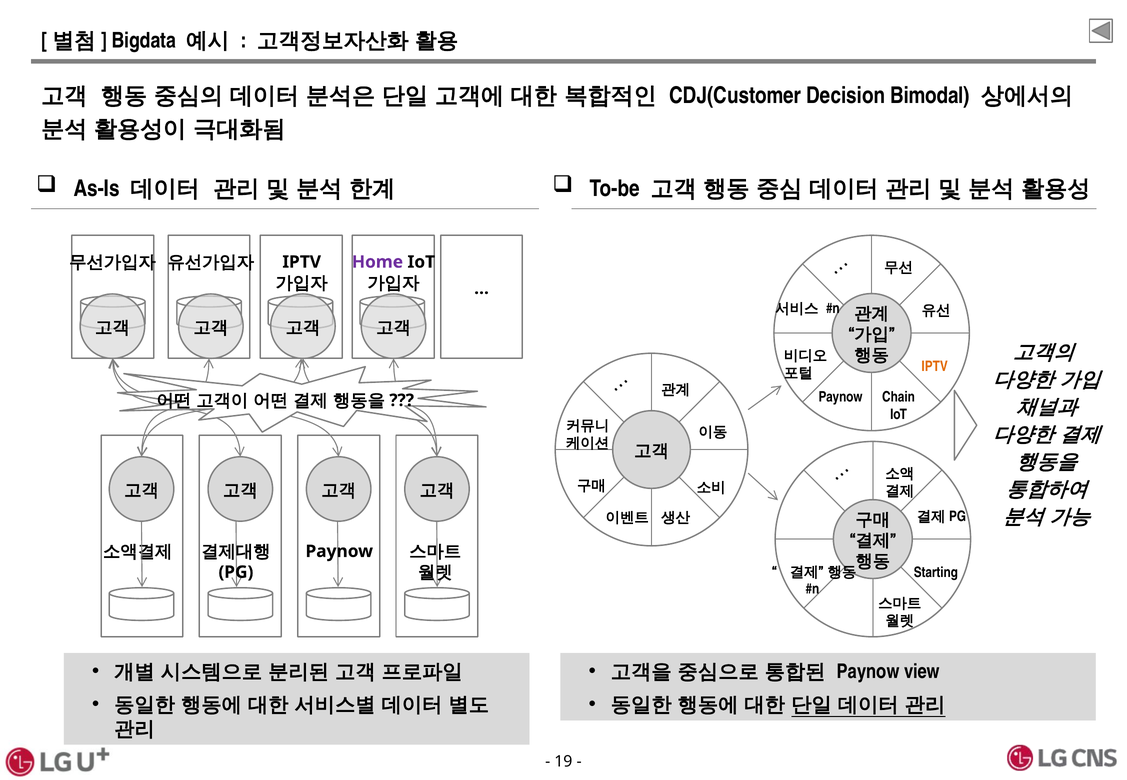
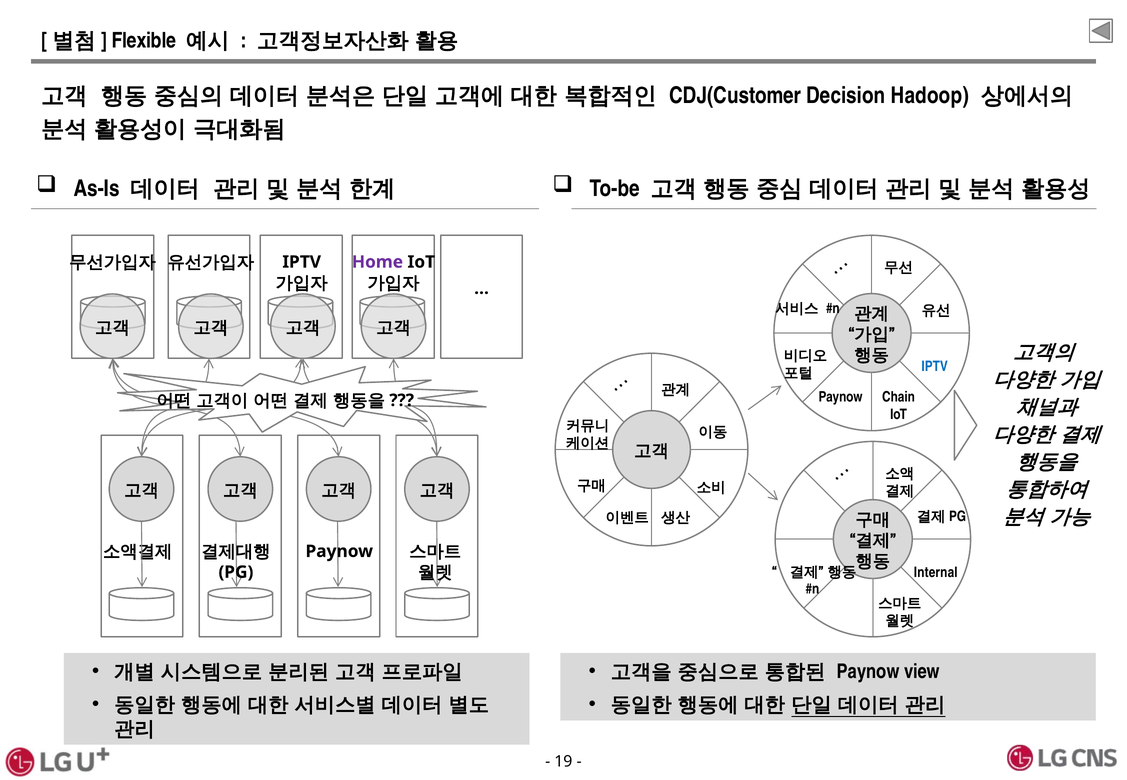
Bigdata: Bigdata -> Flexible (144, 41)
Bimodal: Bimodal -> Hadoop (930, 96)
IPTV colour: orange -> blue (935, 367)
Starting: Starting -> Internal (936, 573)
